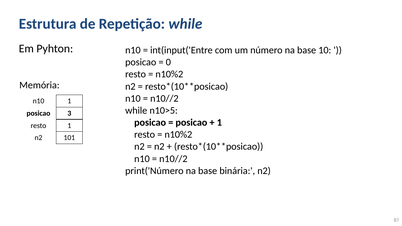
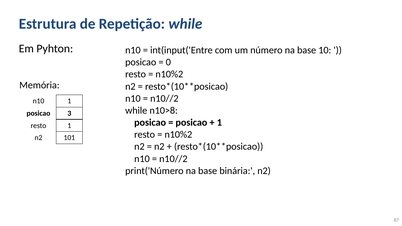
n10>5: n10>5 -> n10>8 (164, 111)
